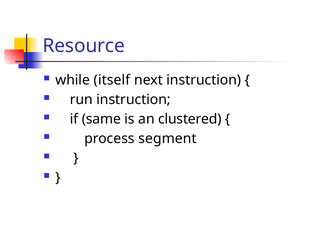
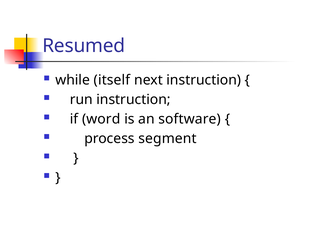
Resource: Resource -> Resumed (84, 46)
same: same -> word (101, 119)
clustered: clustered -> software (190, 119)
